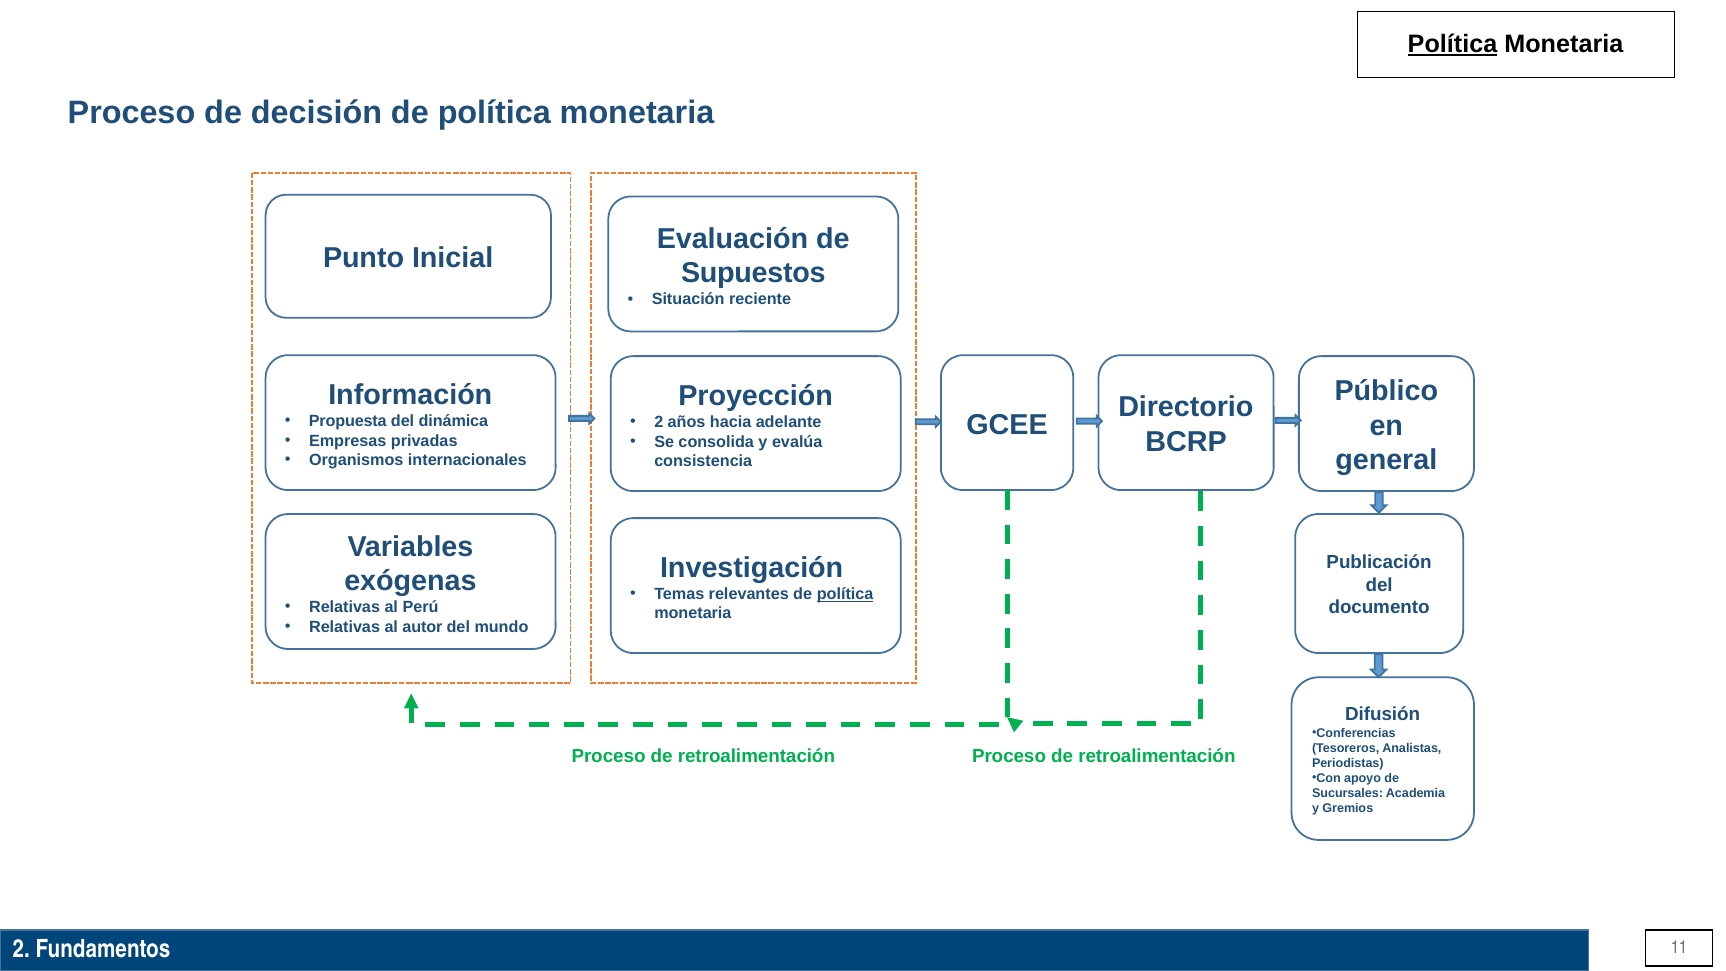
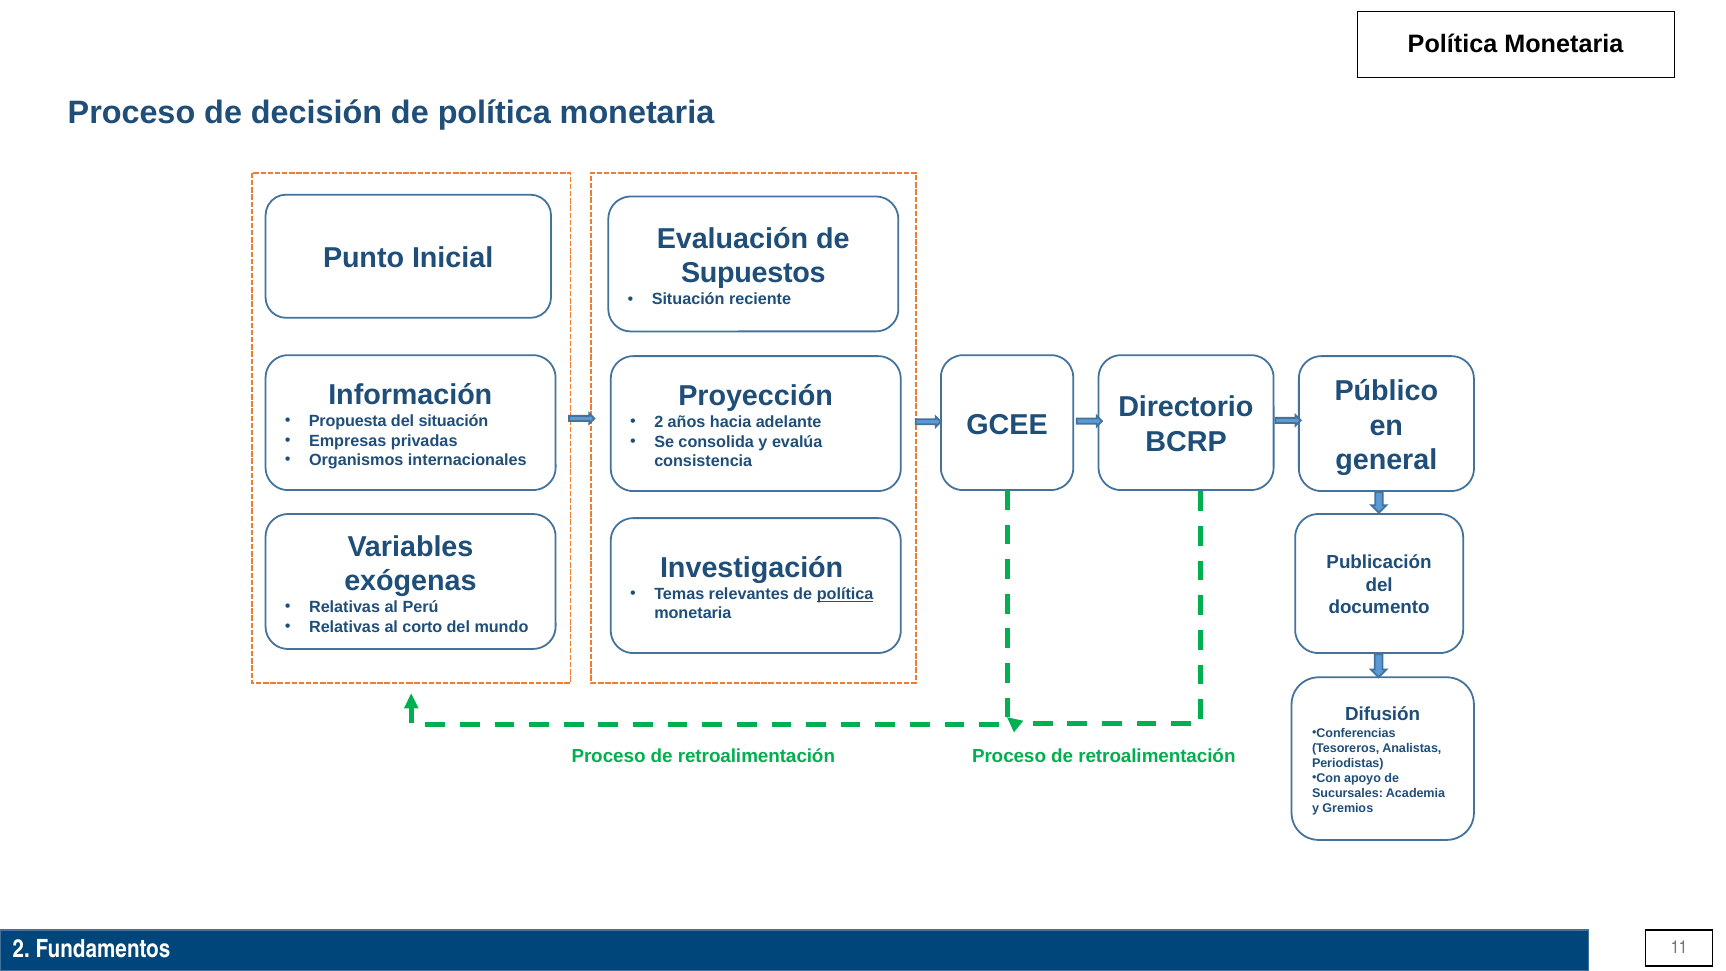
Política underline: present -> none (1453, 44)
del dinámica: dinámica -> situación (453, 421)
autor: autor -> corto (422, 627)
